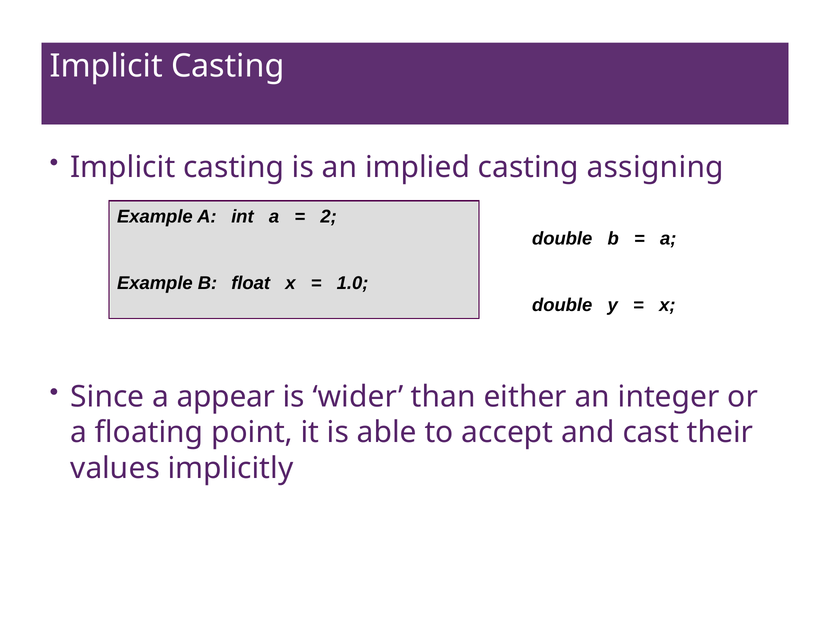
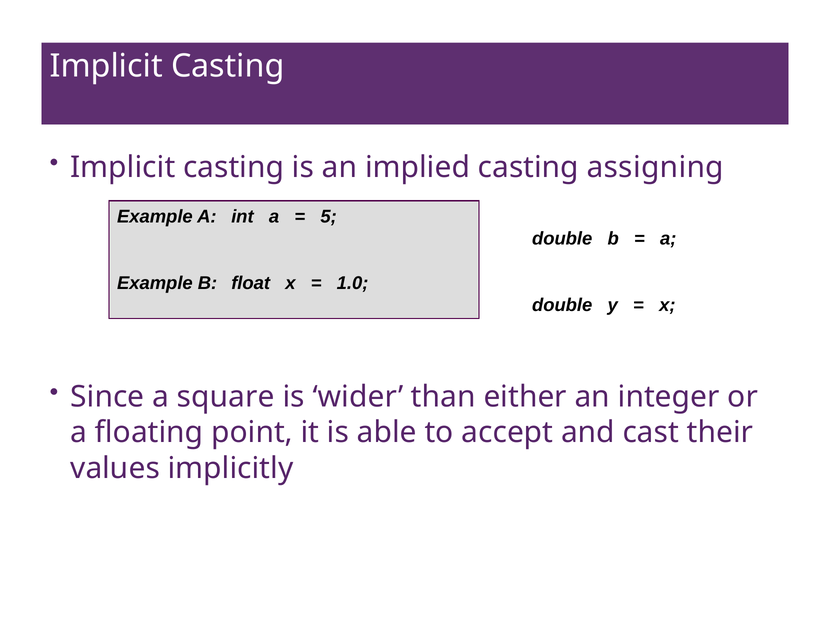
2: 2 -> 5 (329, 216)
appear: appear -> square (226, 396)
